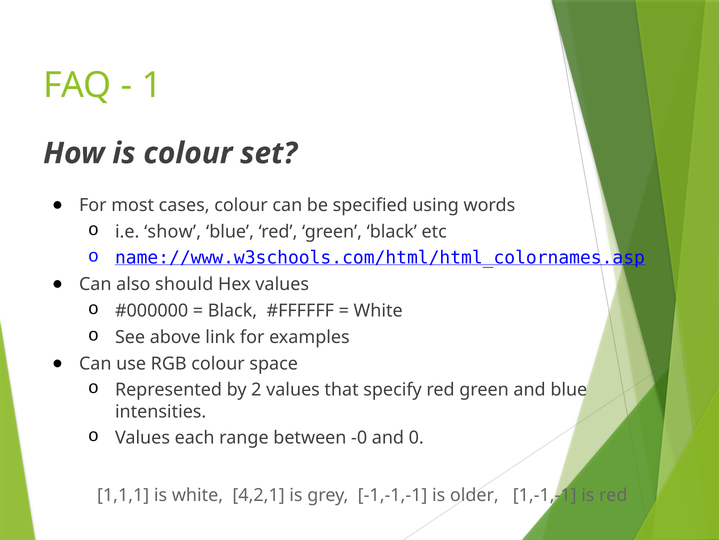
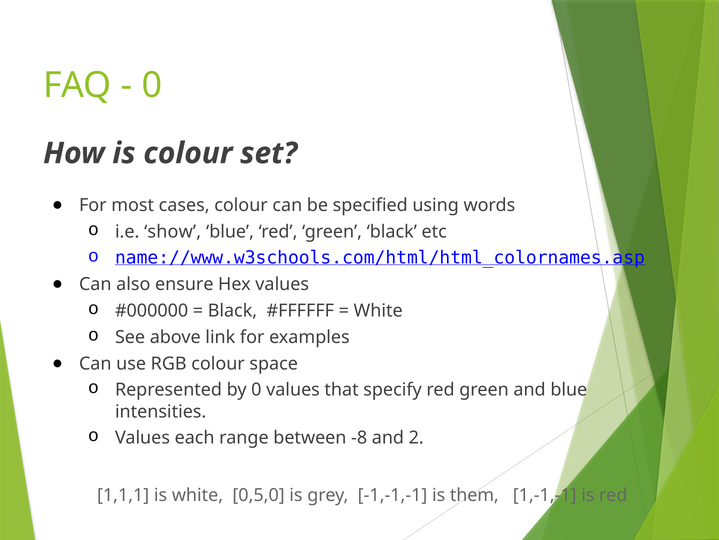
1: 1 -> 0 (152, 85)
should: should -> ensure (184, 284)
by 2: 2 -> 0 (256, 389)
-0: -0 -> -8 (359, 437)
0: 0 -> 2 (416, 437)
4,2,1: 4,2,1 -> 0,5,0 (259, 495)
older: older -> them (474, 495)
